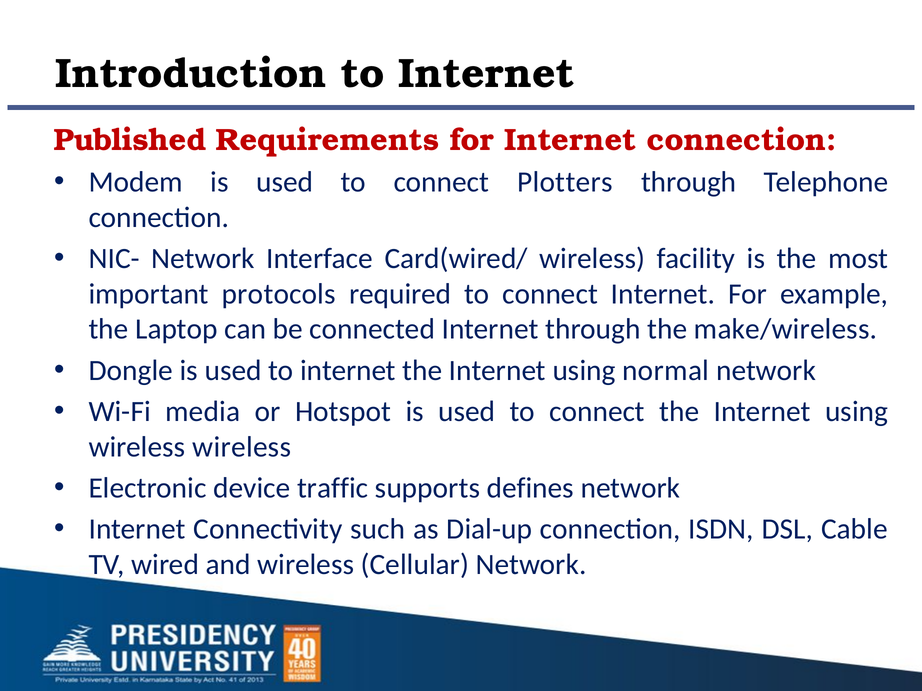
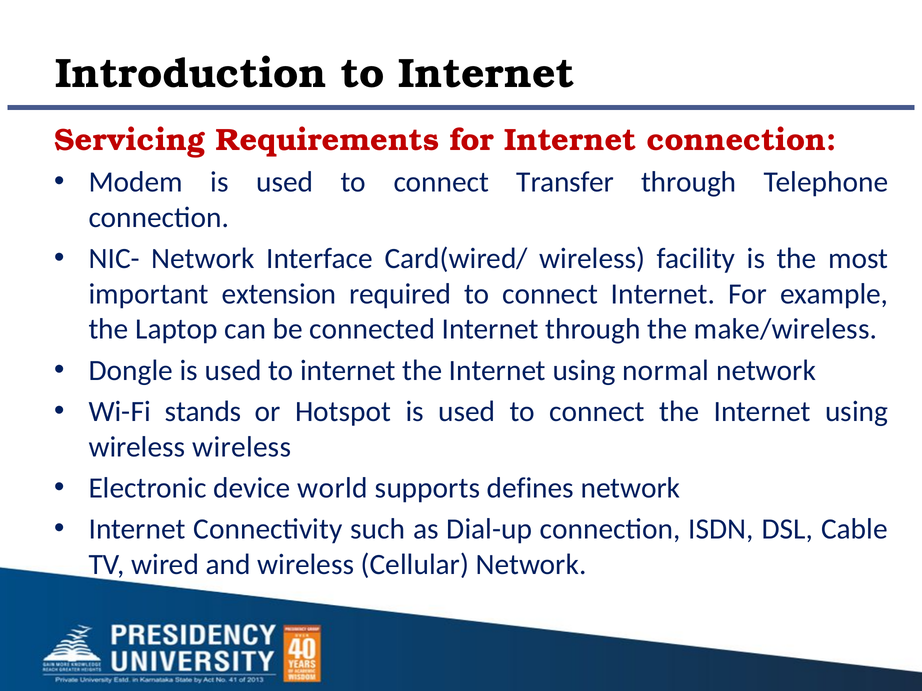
Published: Published -> Servicing (130, 140)
Plotters: Plotters -> Transfer (565, 182)
protocols: protocols -> extension (279, 294)
media: media -> stands (203, 412)
traffic: traffic -> world (333, 488)
